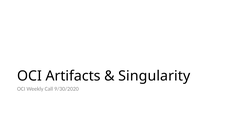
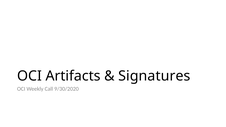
Singularity: Singularity -> Signatures (154, 76)
